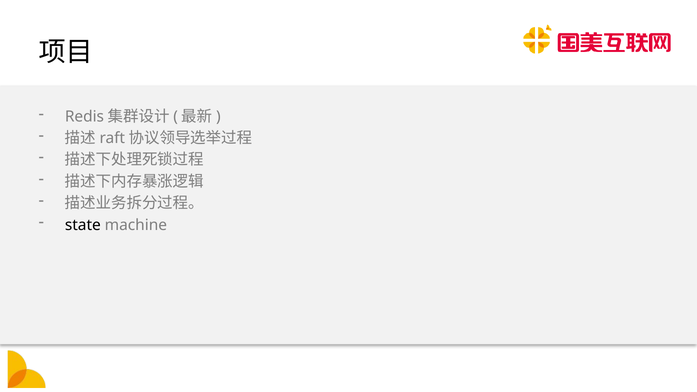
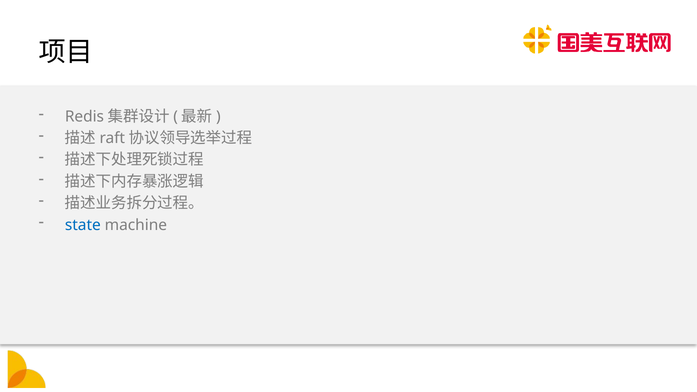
state colour: black -> blue (83, 225)
